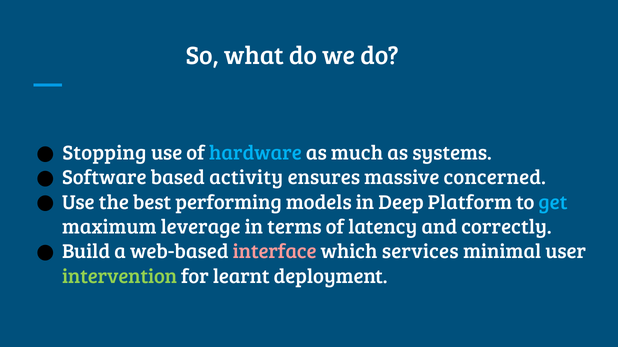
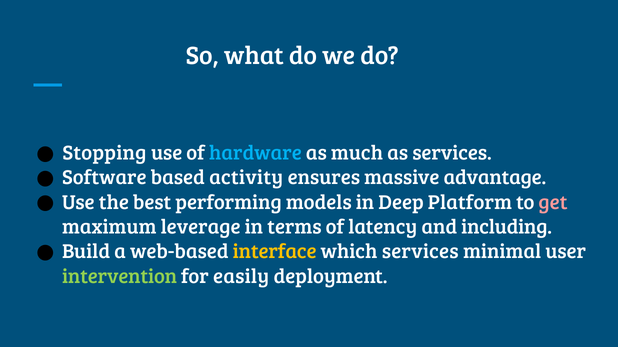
as systems: systems -> services (452, 153)
concerned: concerned -> advantage (495, 178)
get colour: light blue -> pink (553, 203)
correctly: correctly -> including (507, 227)
interface colour: pink -> yellow (275, 252)
learnt: learnt -> easily (241, 277)
